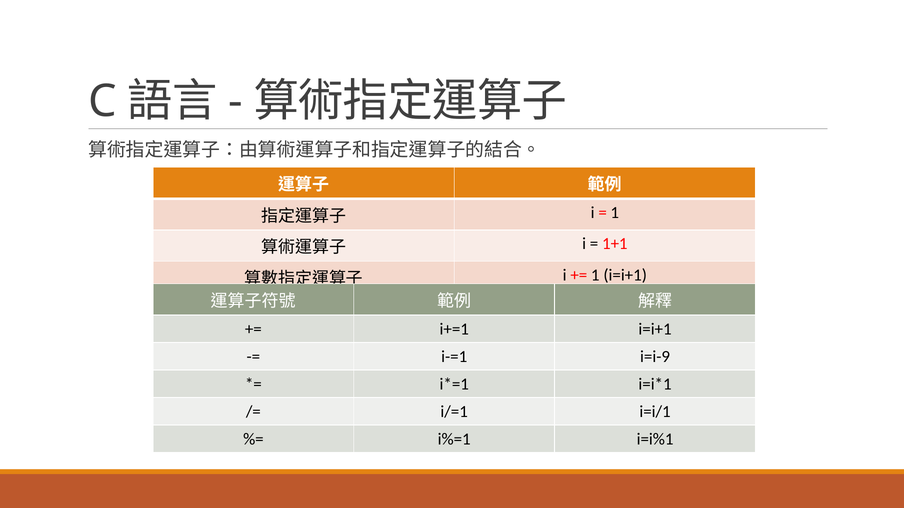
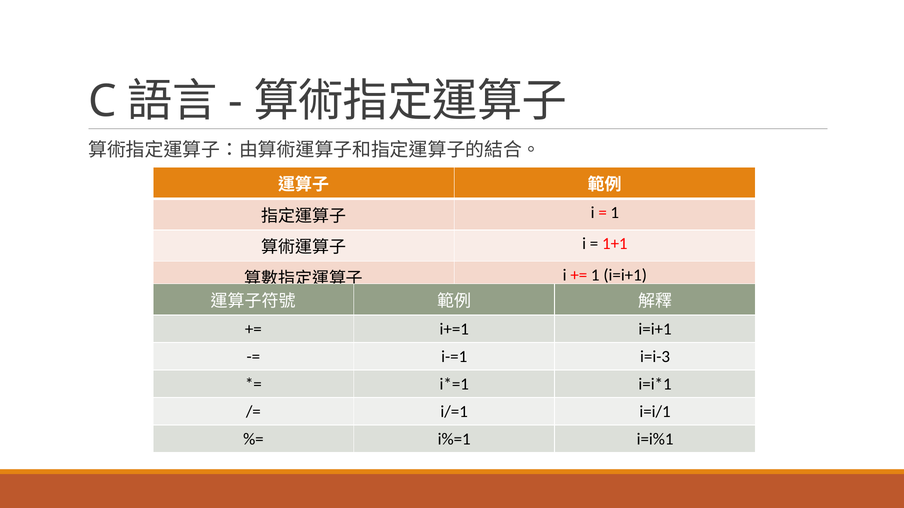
i=i-9: i=i-9 -> i=i-3 (655, 357)
